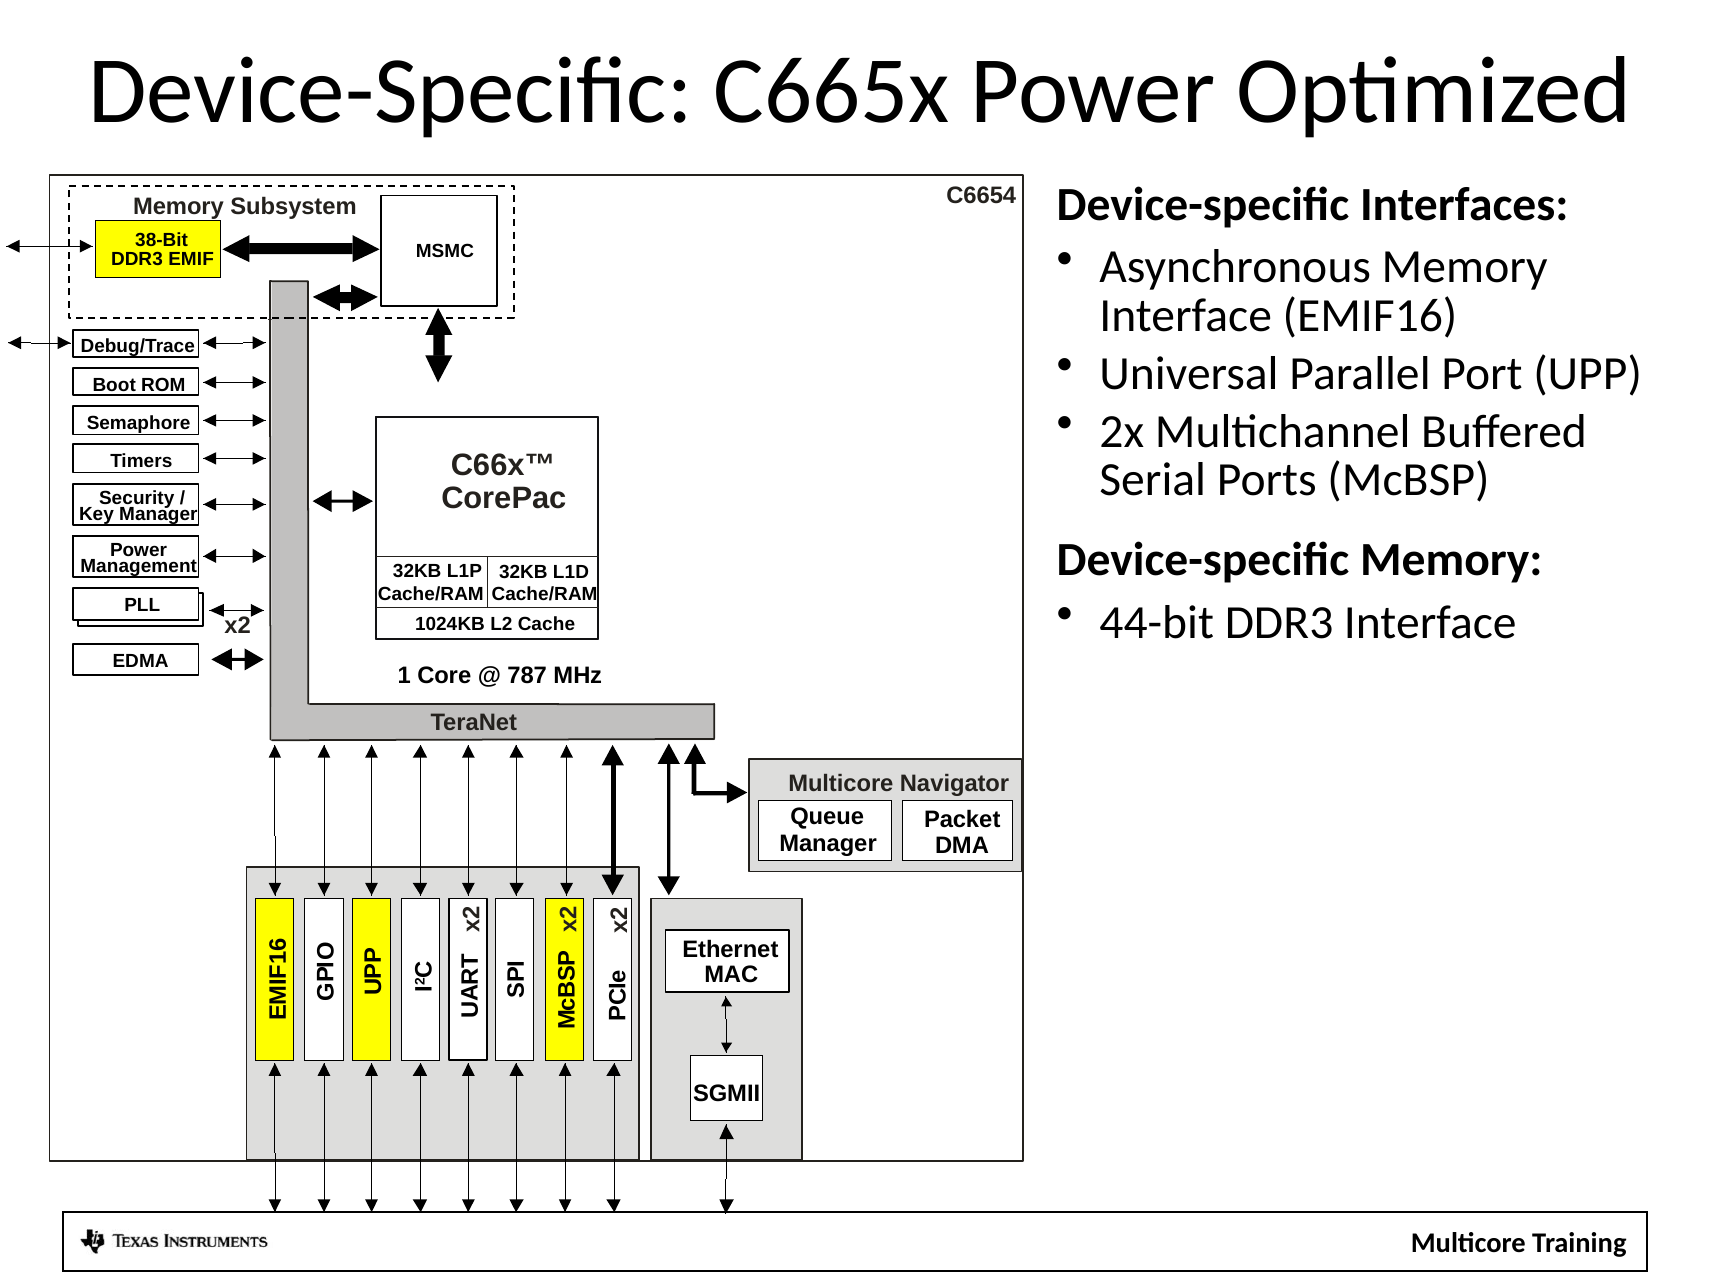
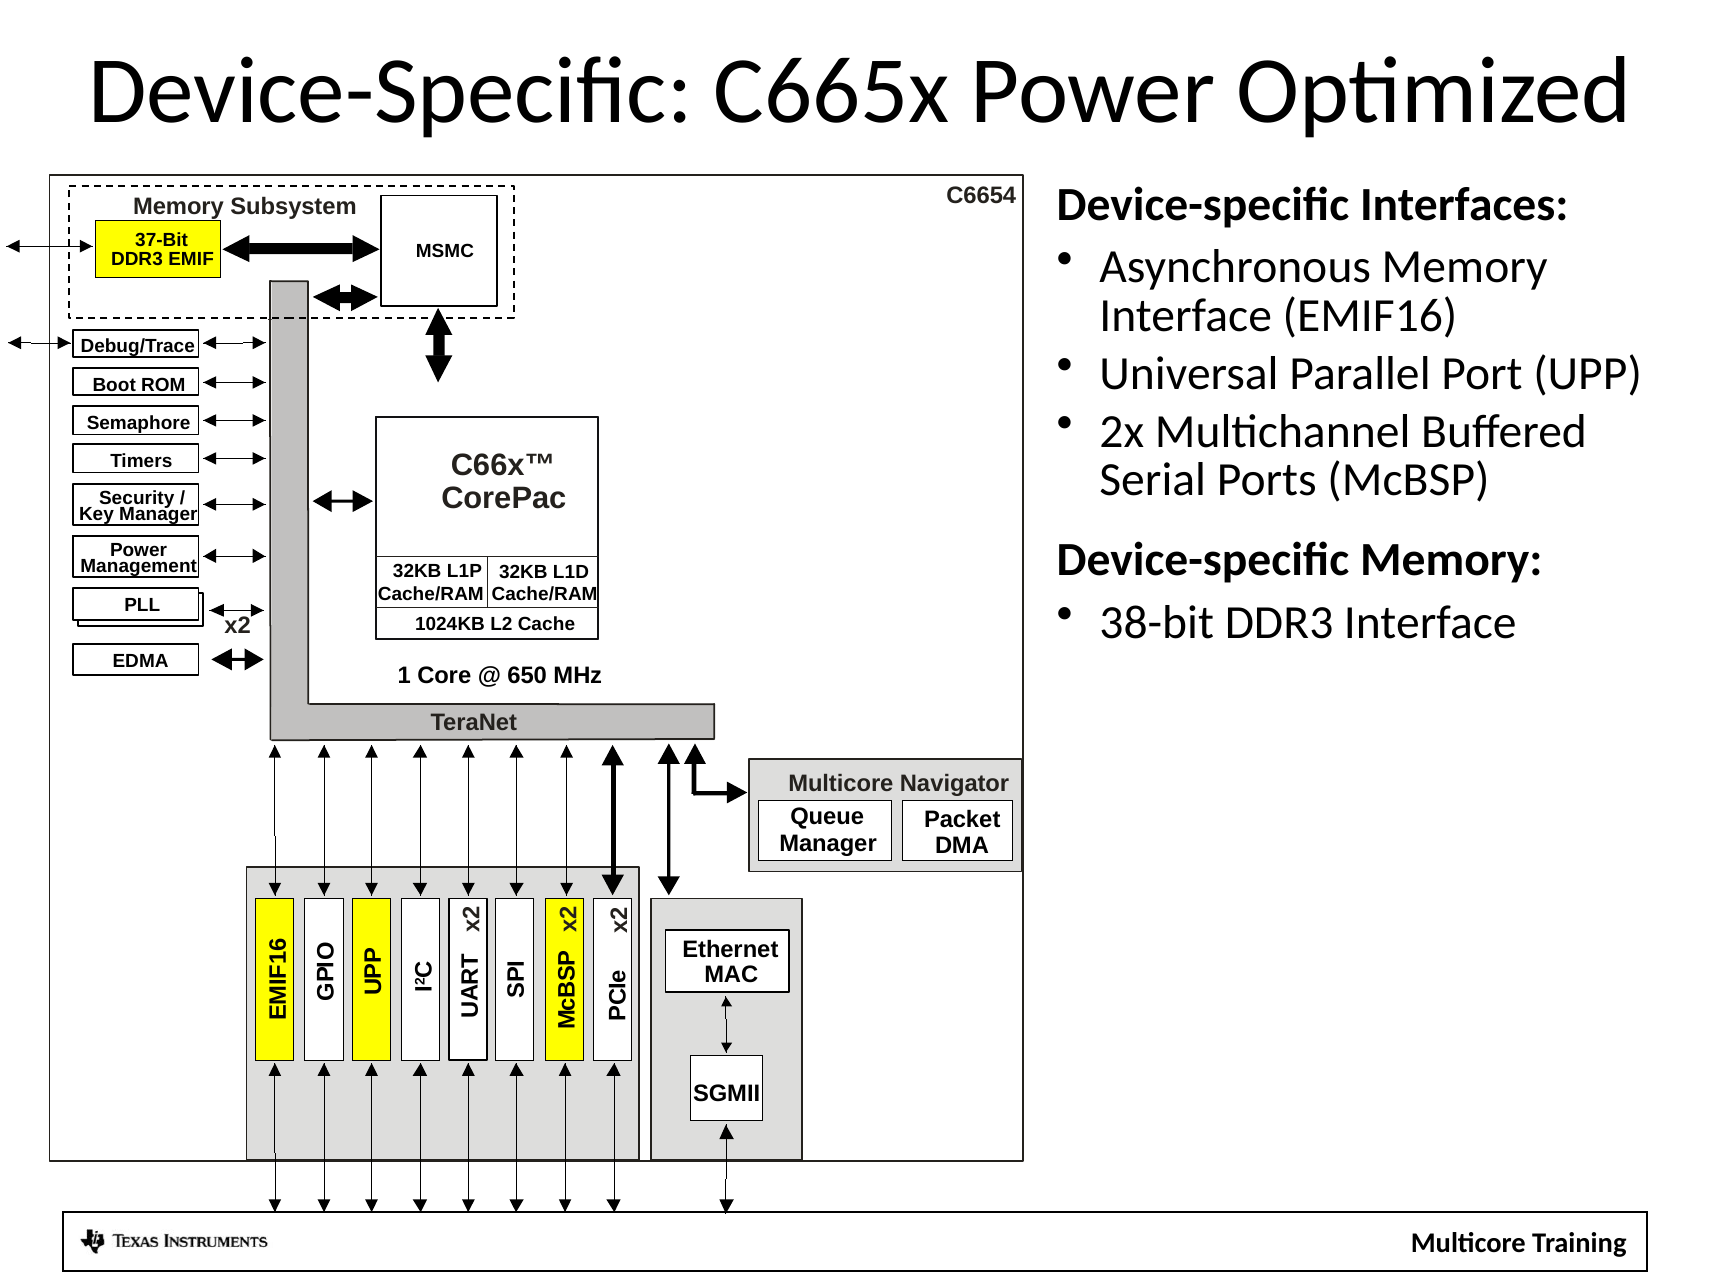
38-Bit: 38-Bit -> 37-Bit (162, 240)
44-bit: 44-bit -> 38-bit (1157, 623)
787: 787 -> 650 (527, 675)
